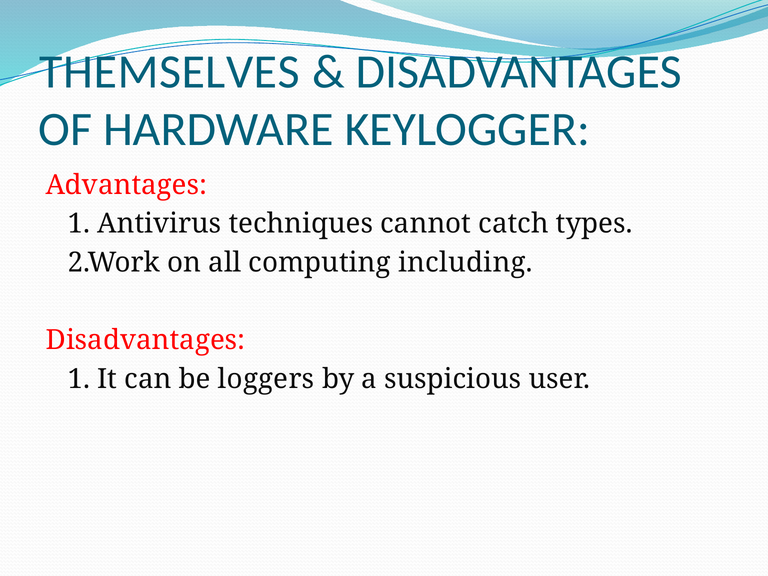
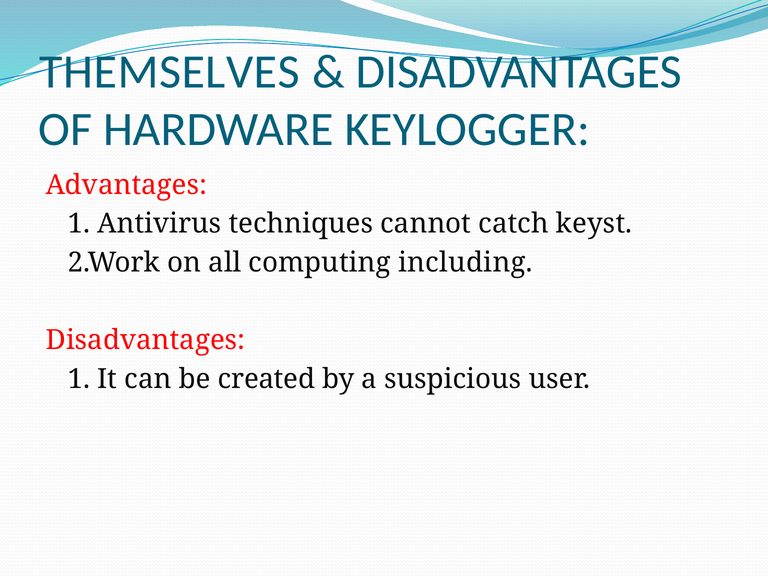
types: types -> keyst (594, 224)
loggers: loggers -> created (266, 379)
